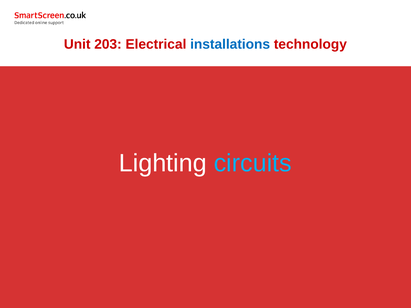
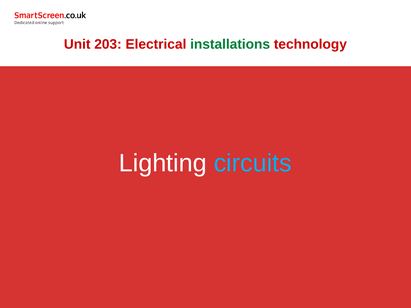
installations colour: blue -> green (230, 44)
